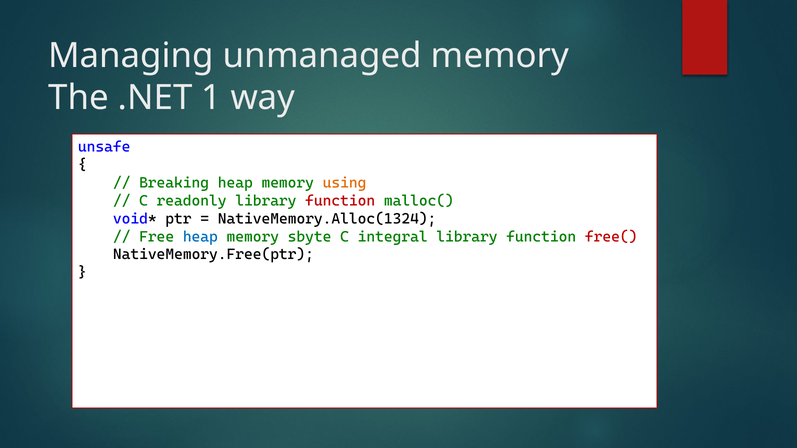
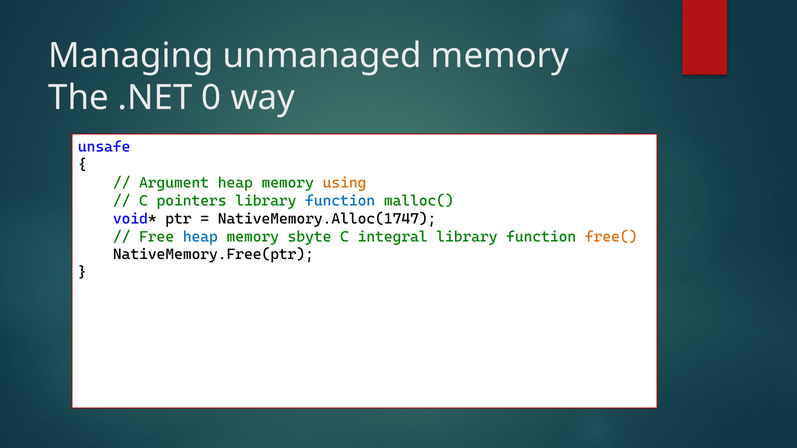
1: 1 -> 0 (211, 98)
Breaking: Breaking -> Argument (174, 183)
readonly: readonly -> pointers (192, 201)
function colour: red -> blue (340, 201)
NativeMemory.Alloc(1324: NativeMemory.Alloc(1324 -> NativeMemory.Alloc(1747 (327, 219)
free( colour: red -> orange (611, 237)
